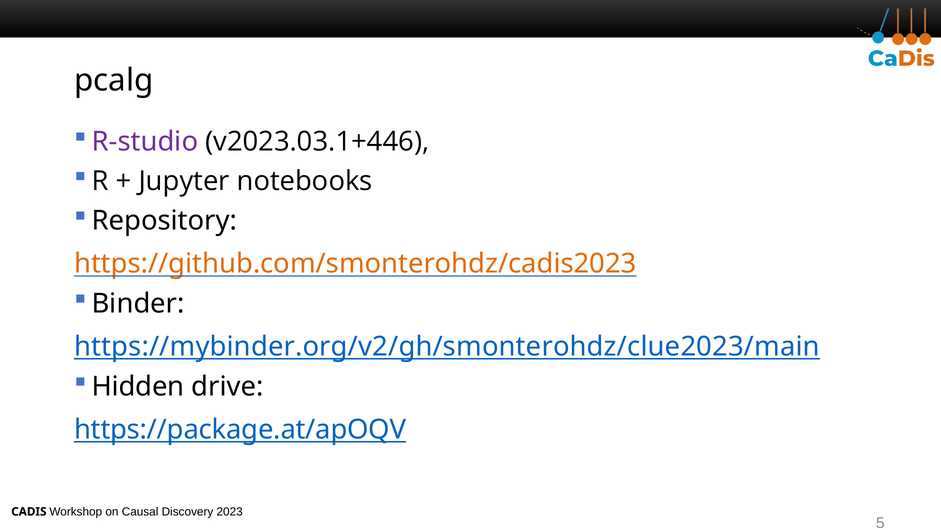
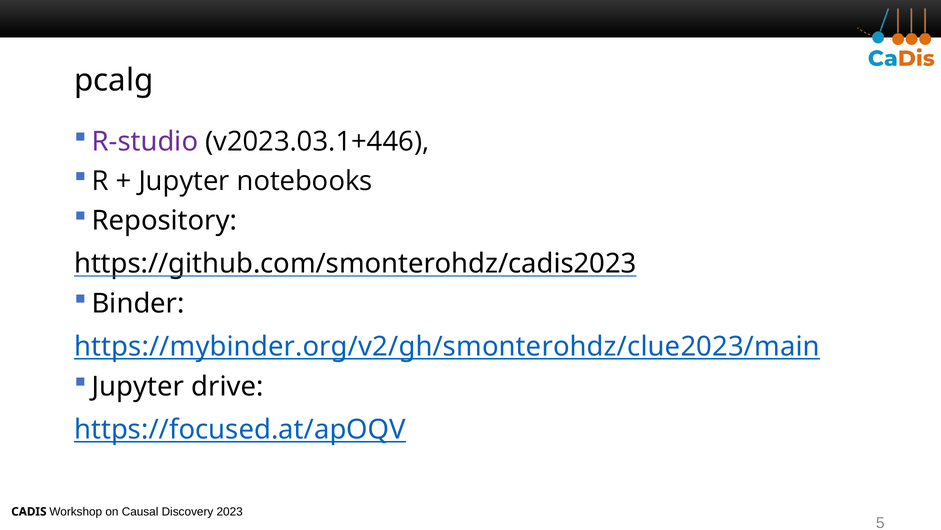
https://github.com/smonterohdz/cadis2023 colour: orange -> black (355, 263)
Hidden: Hidden -> Jupyter (138, 386)
https://package.at/apOQV: https://package.at/apOQV -> https://focused.at/apOQV (240, 429)
